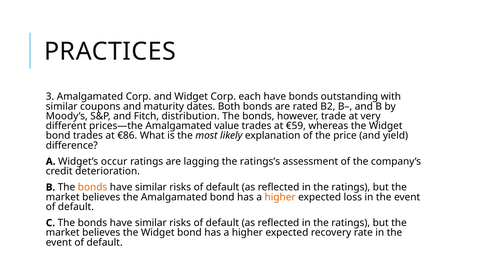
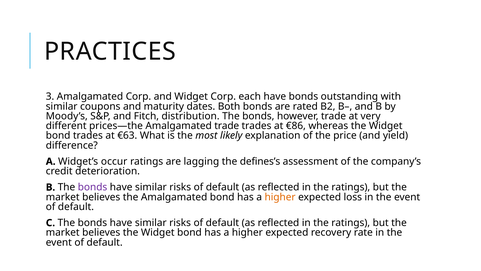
Amalgamated value: value -> trade (227, 126)
€59: €59 -> €86 (296, 126)
€86: €86 -> €63 (127, 135)
ratings’s: ratings’s -> defines’s (260, 161)
bonds colour: orange -> purple (93, 187)
